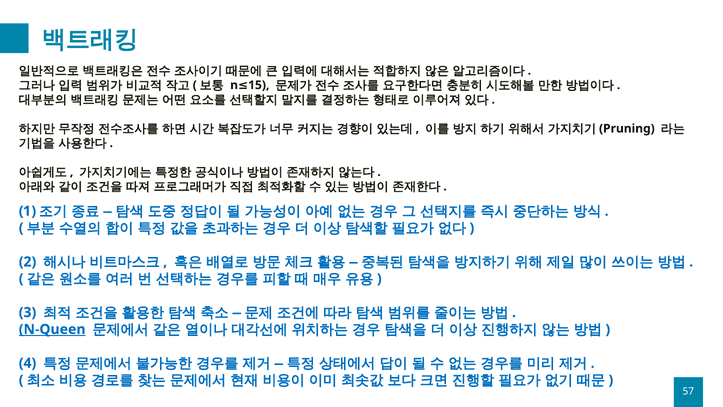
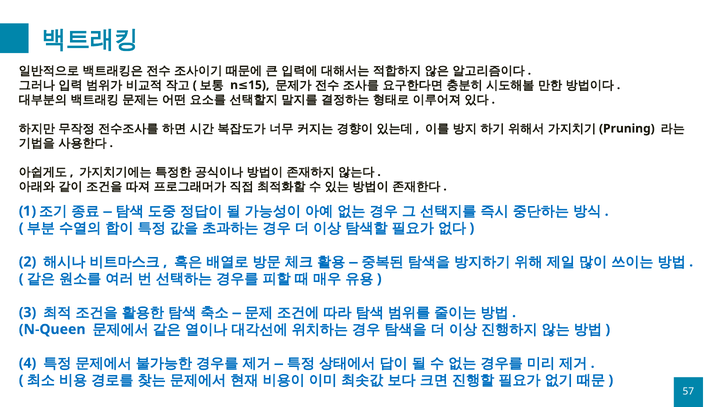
N-Queen underline: present -> none (52, 329)
